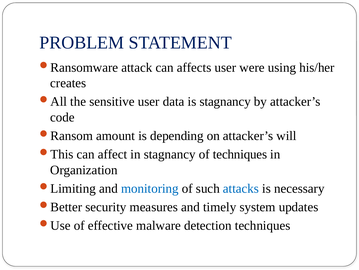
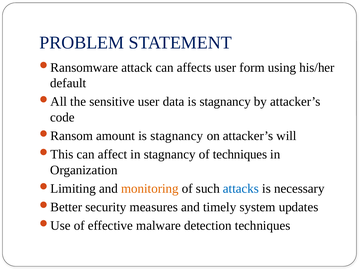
were: were -> form (252, 67)
creates: creates -> default (68, 83)
amount is depending: depending -> stagnancy (177, 135)
monitoring colour: blue -> orange (150, 188)
